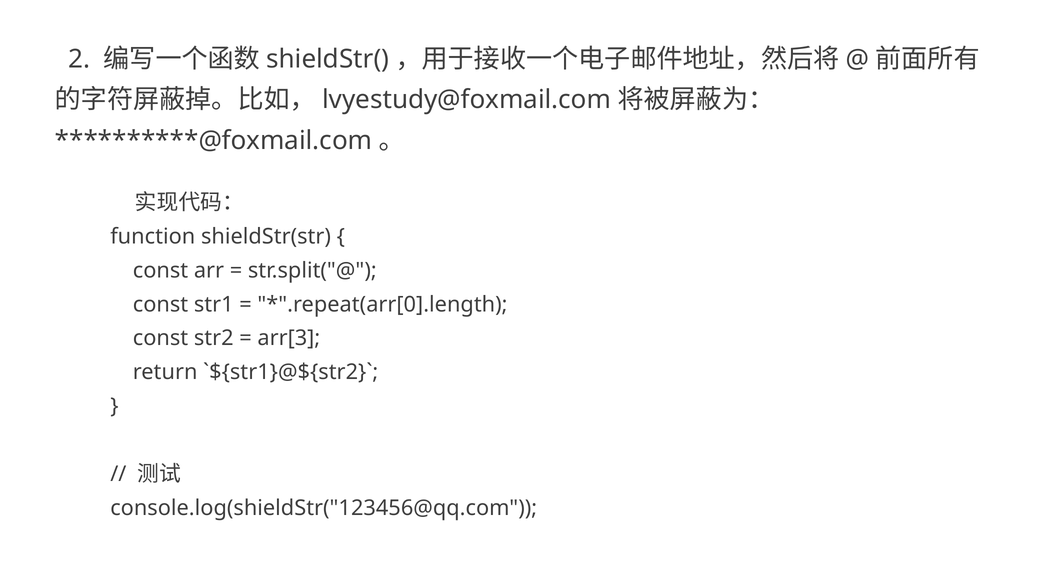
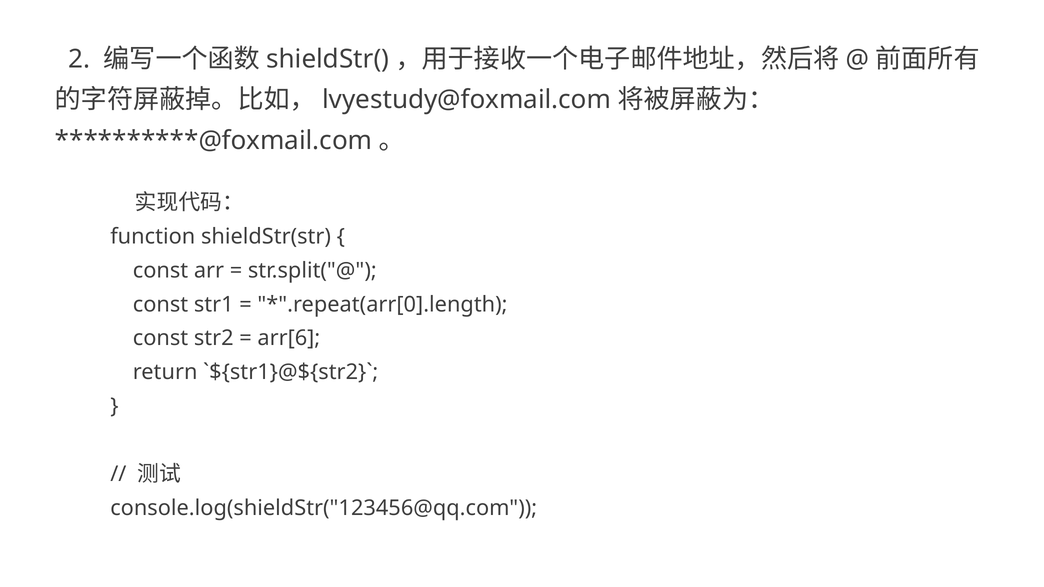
arr[3: arr[3 -> arr[6 (289, 339)
